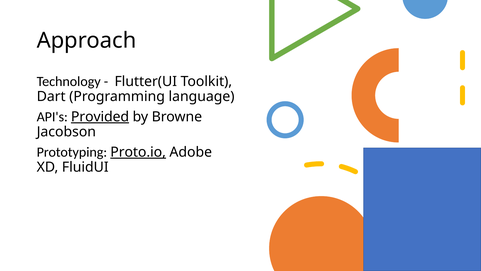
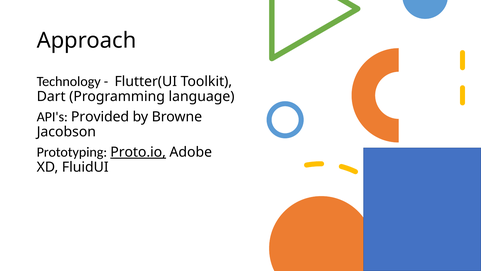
Provided underline: present -> none (100, 117)
